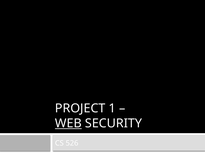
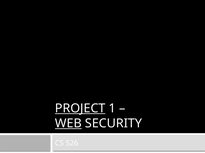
PROJECT underline: none -> present (80, 109)
